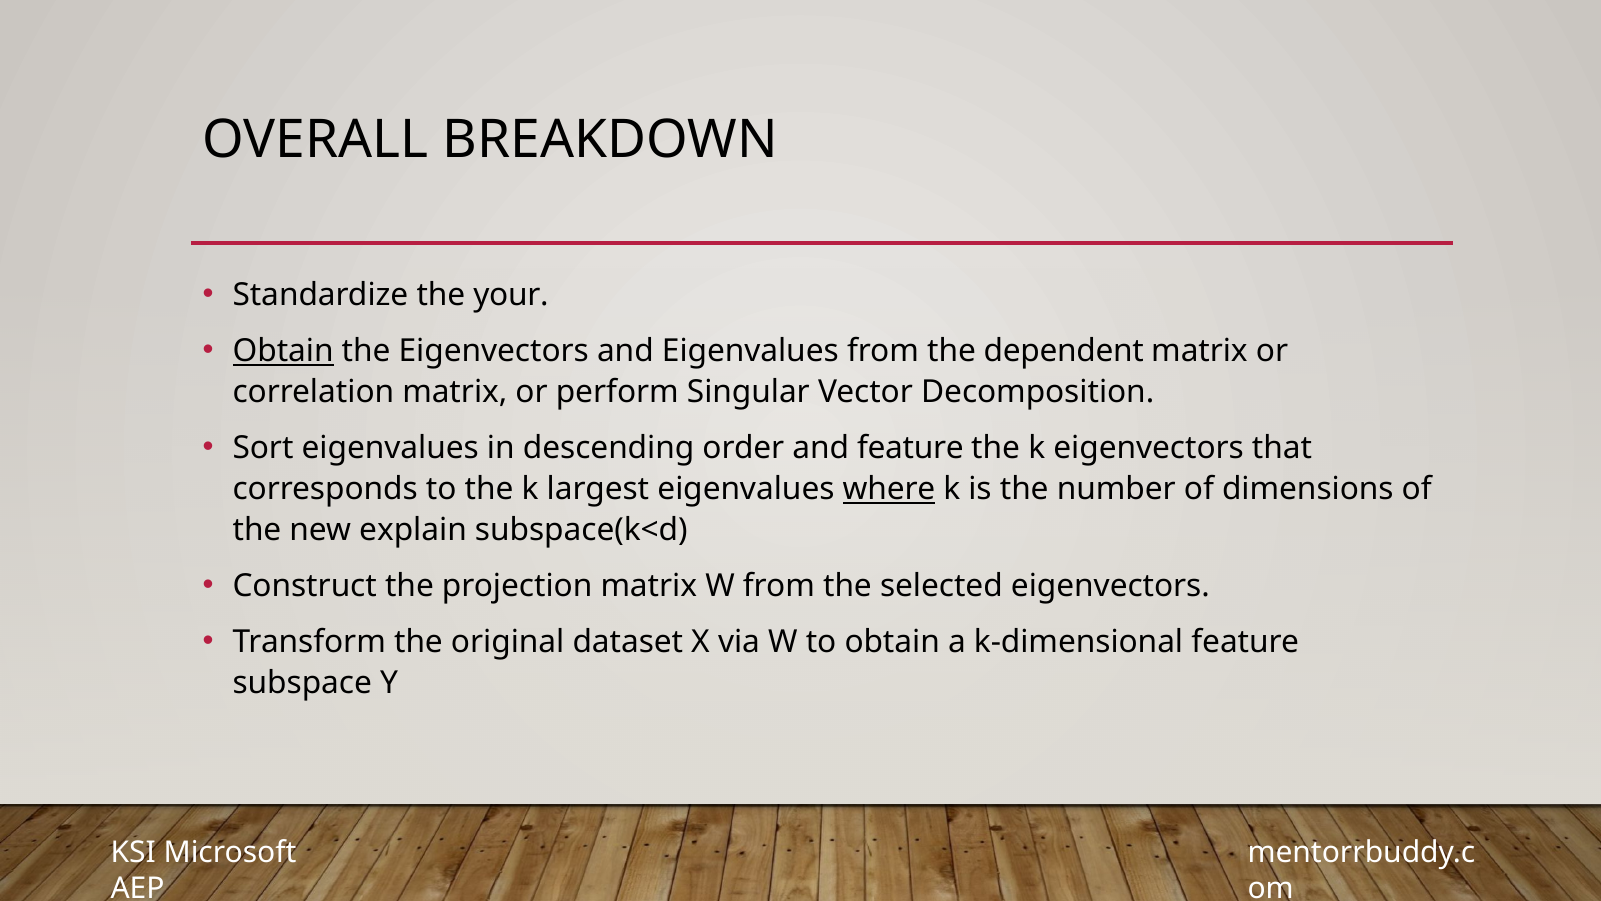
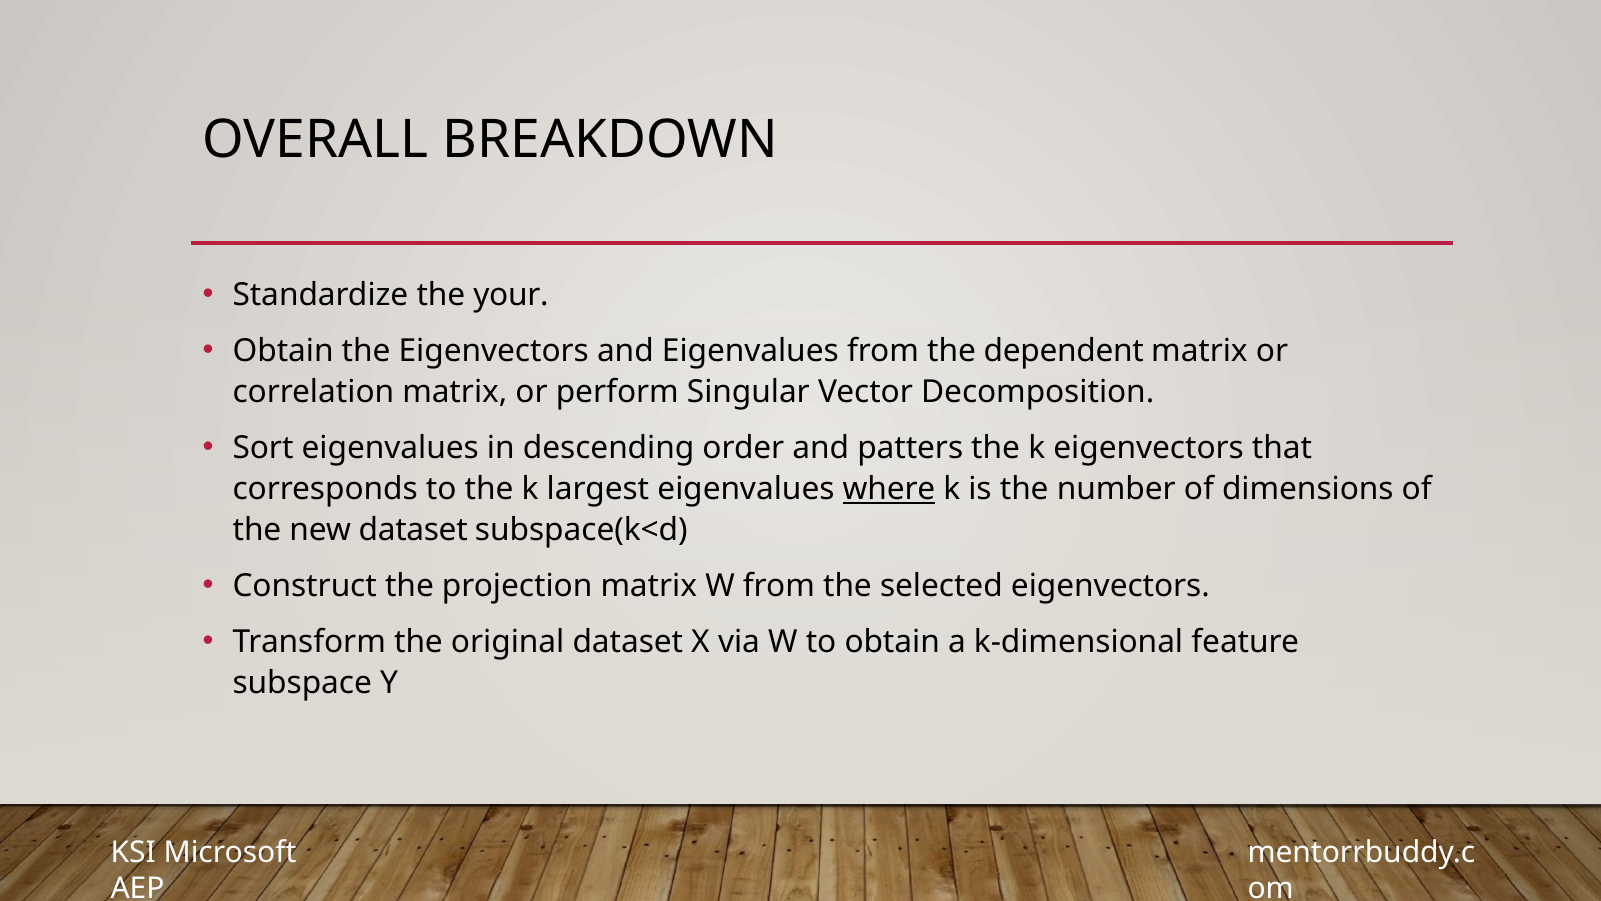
Obtain underline: present -> none (283, 351)
and feature: feature -> patters (910, 448)
new explain: explain -> dataset (413, 530)
